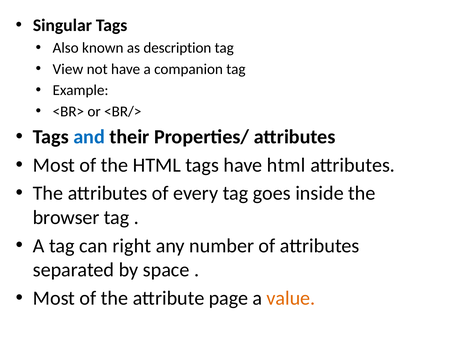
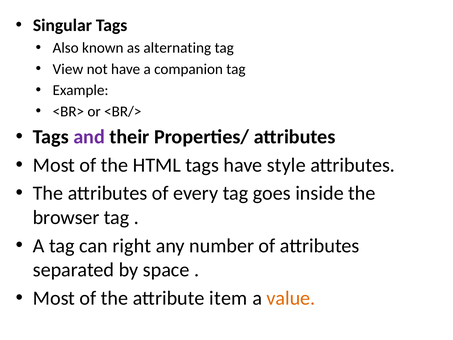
description: description -> alternating (177, 48)
and colour: blue -> purple (89, 137)
have html: html -> style (286, 165)
page: page -> item (228, 298)
